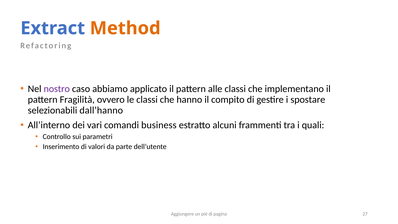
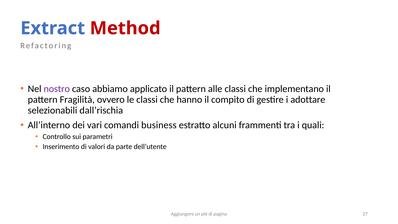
Method colour: orange -> red (125, 28)
spostare: spostare -> adottare (308, 99)
dall’hanno: dall’hanno -> dall’rischia (101, 110)
